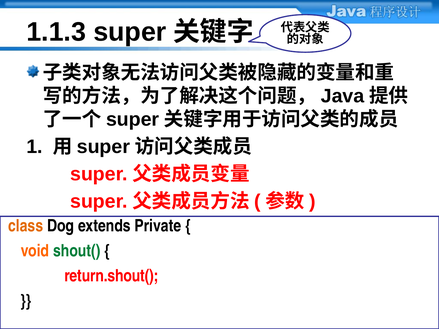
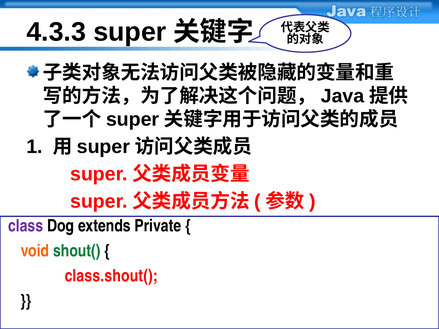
1.1.3: 1.1.3 -> 4.3.3 (56, 32)
class colour: orange -> purple (26, 226)
return.shout(: return.shout( -> class.shout( (111, 276)
